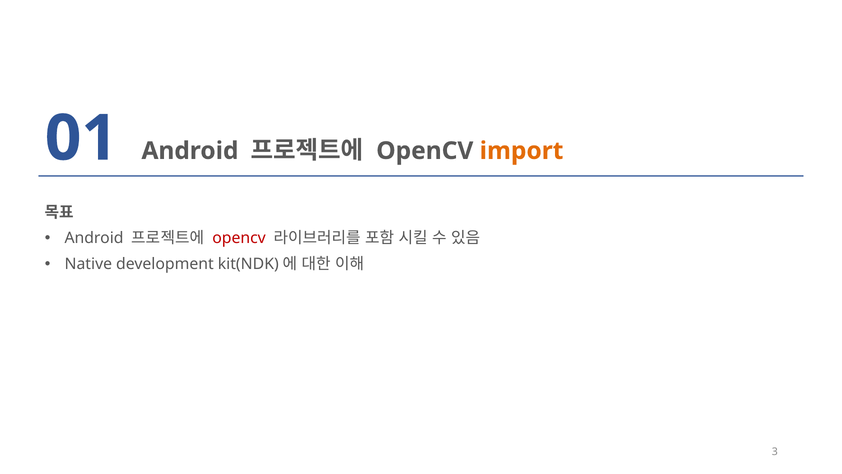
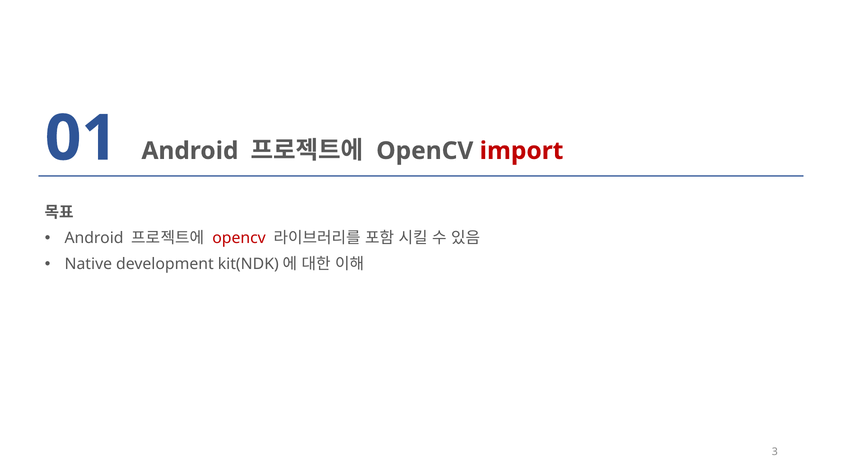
import colour: orange -> red (522, 151)
